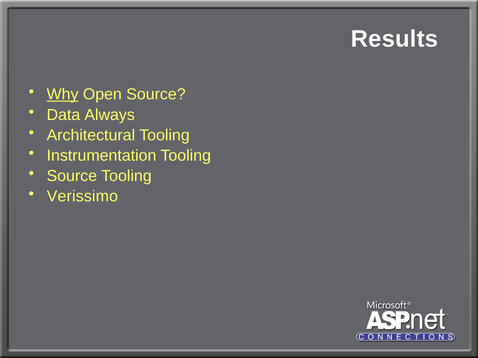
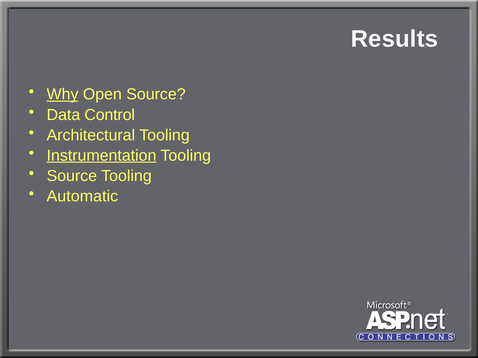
Always: Always -> Control (110, 115)
Instrumentation underline: none -> present (102, 156)
Verissimo: Verissimo -> Automatic (82, 196)
